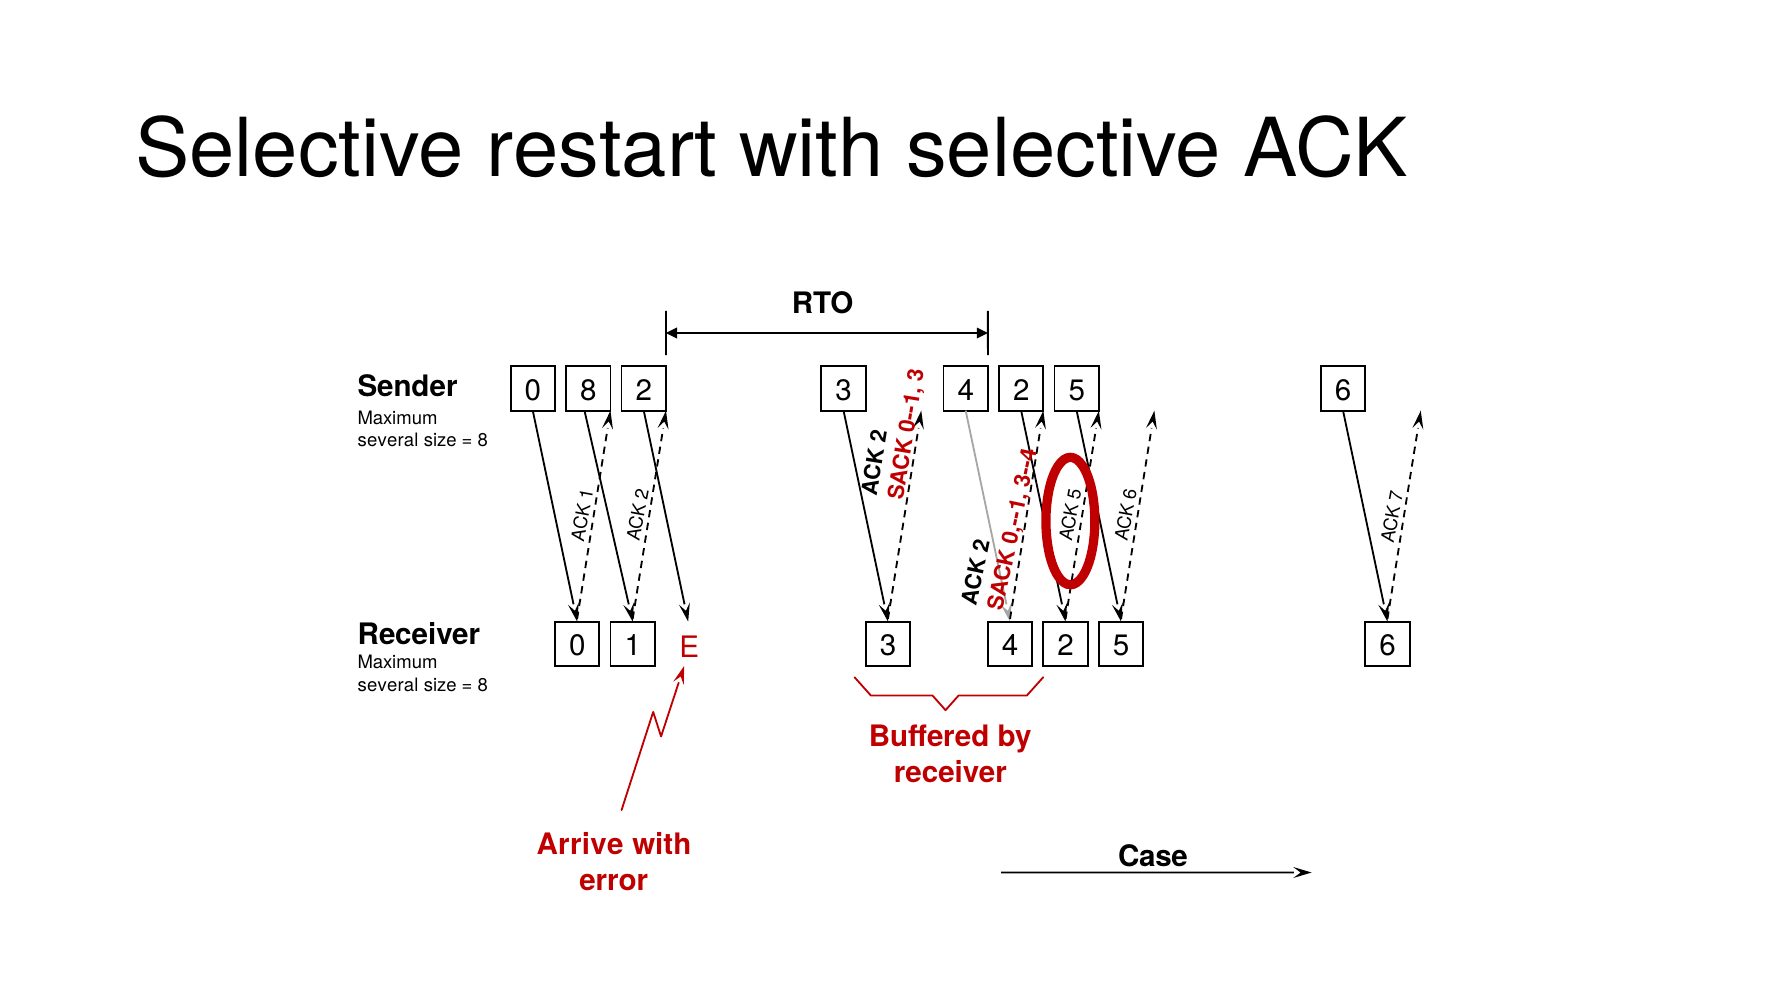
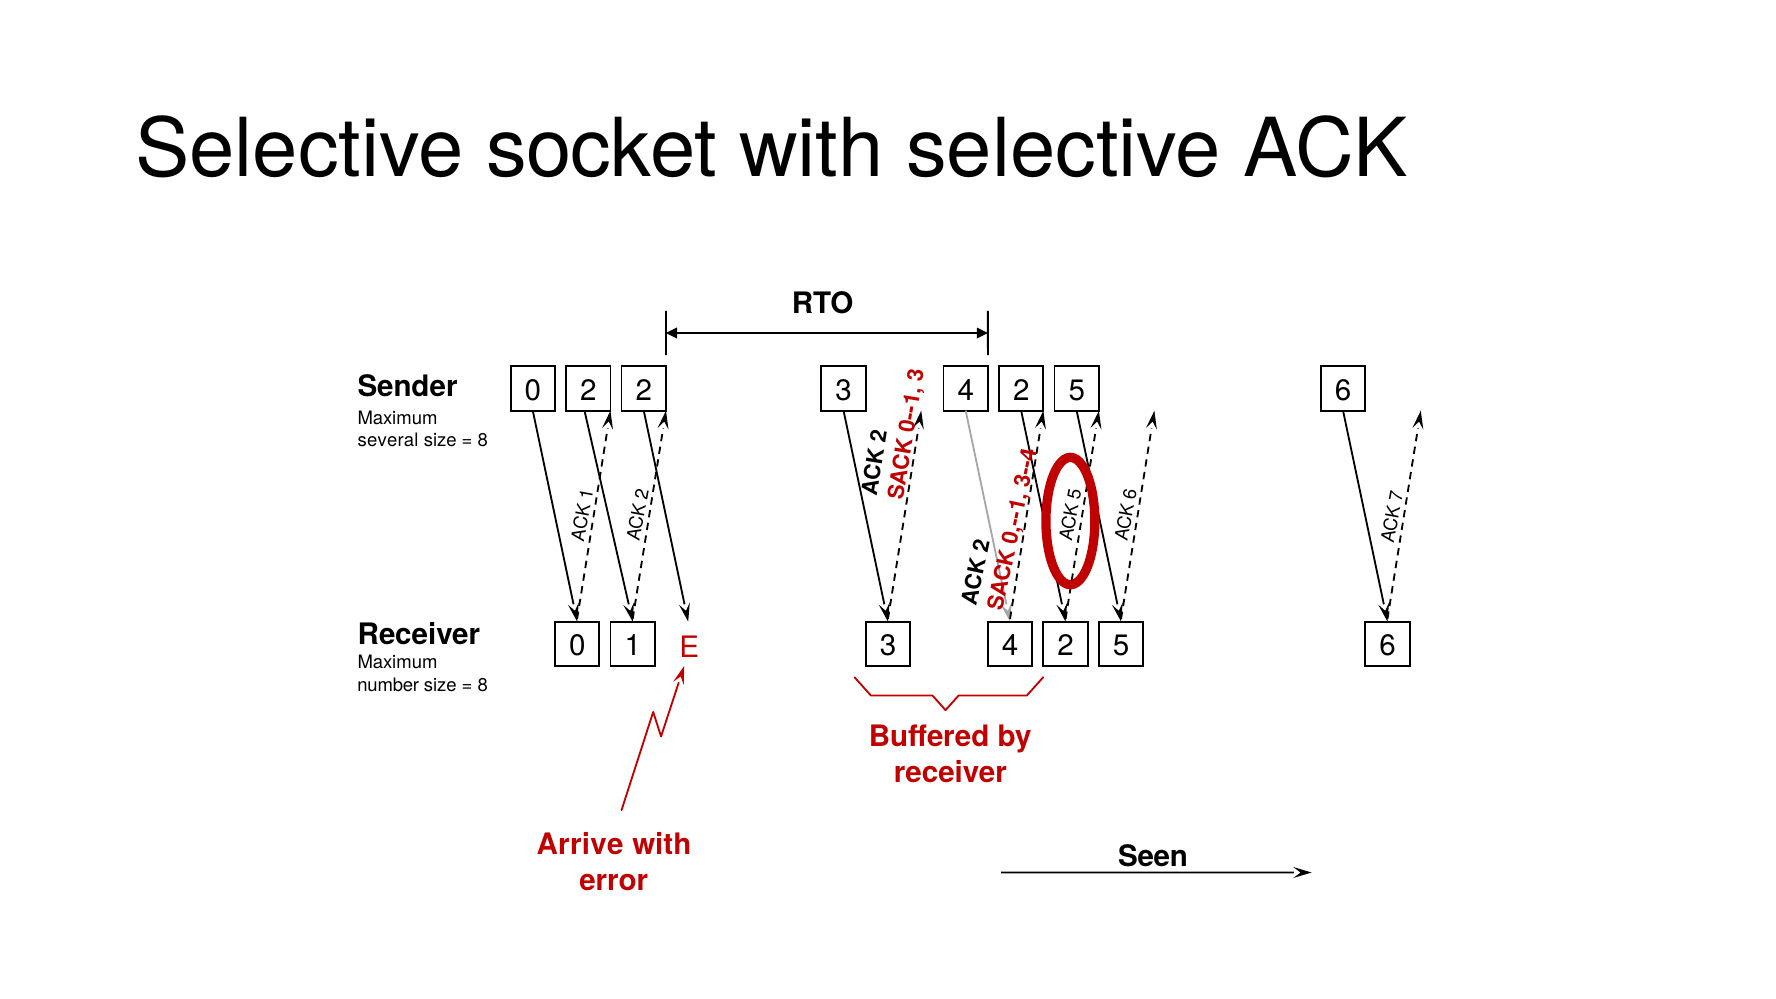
restart: restart -> socket (602, 149)
0 8: 8 -> 2 (588, 391)
several: several -> number (388, 685)
Case: Case -> Seen (1153, 857)
